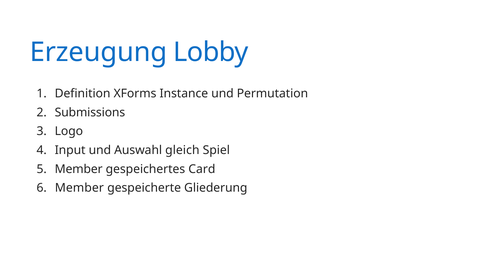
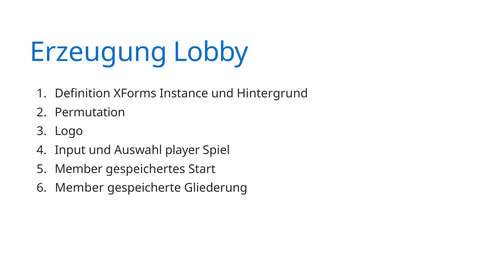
Permutation: Permutation -> Hintergrund (272, 94)
Submissions: Submissions -> Permutation (90, 112)
gleich: gleich -> player (182, 150)
Card: Card -> Start (202, 169)
